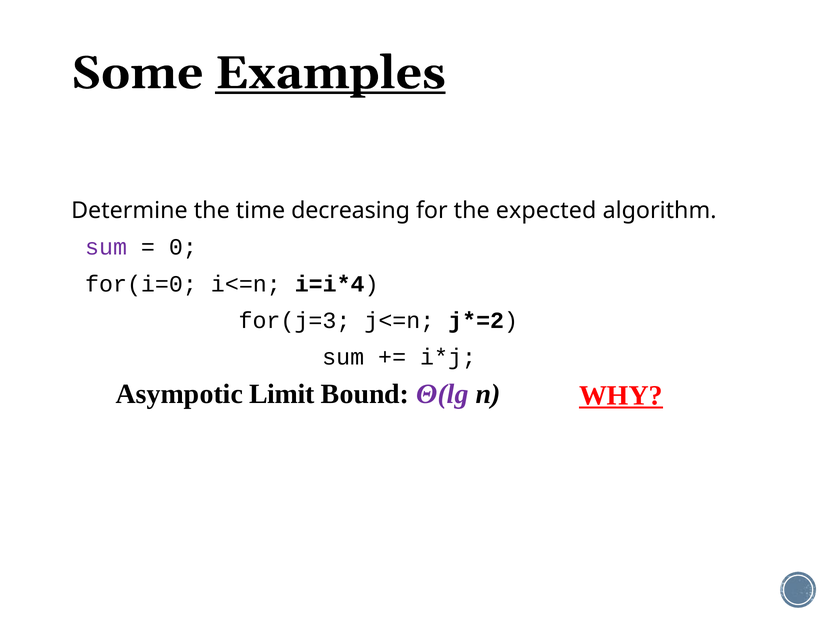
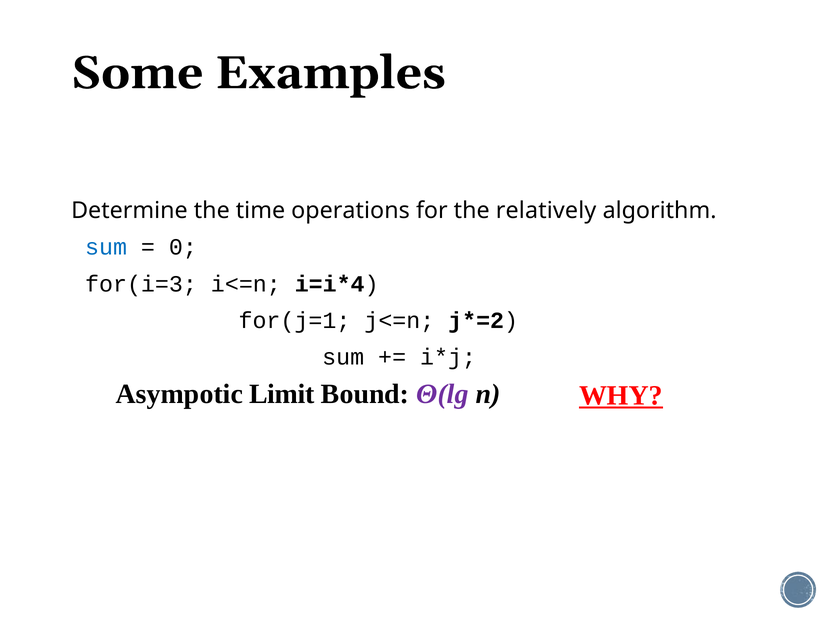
Examples underline: present -> none (330, 73)
decreasing: decreasing -> operations (350, 211)
expected: expected -> relatively (546, 211)
sum colour: purple -> blue (106, 247)
for(i=0: for(i=0 -> for(i=3 (141, 284)
for(j=3: for(j=3 -> for(j=1 (294, 321)
